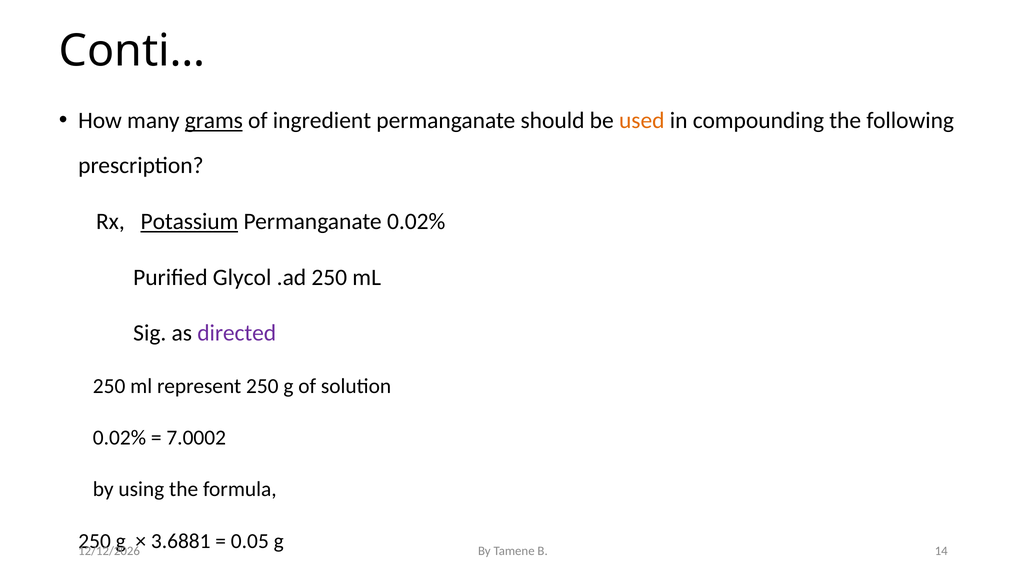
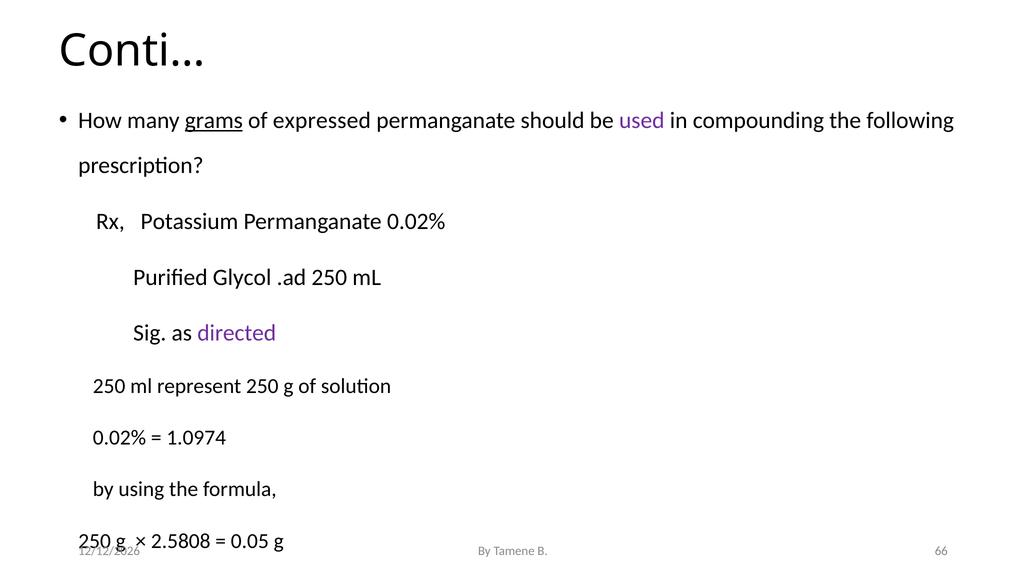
ingredient: ingredient -> expressed (322, 121)
used colour: orange -> purple (642, 121)
Potassium underline: present -> none (189, 222)
7.0002: 7.0002 -> 1.0974 (196, 438)
3.6881: 3.6881 -> 2.5808 (181, 541)
14: 14 -> 66 (941, 551)
